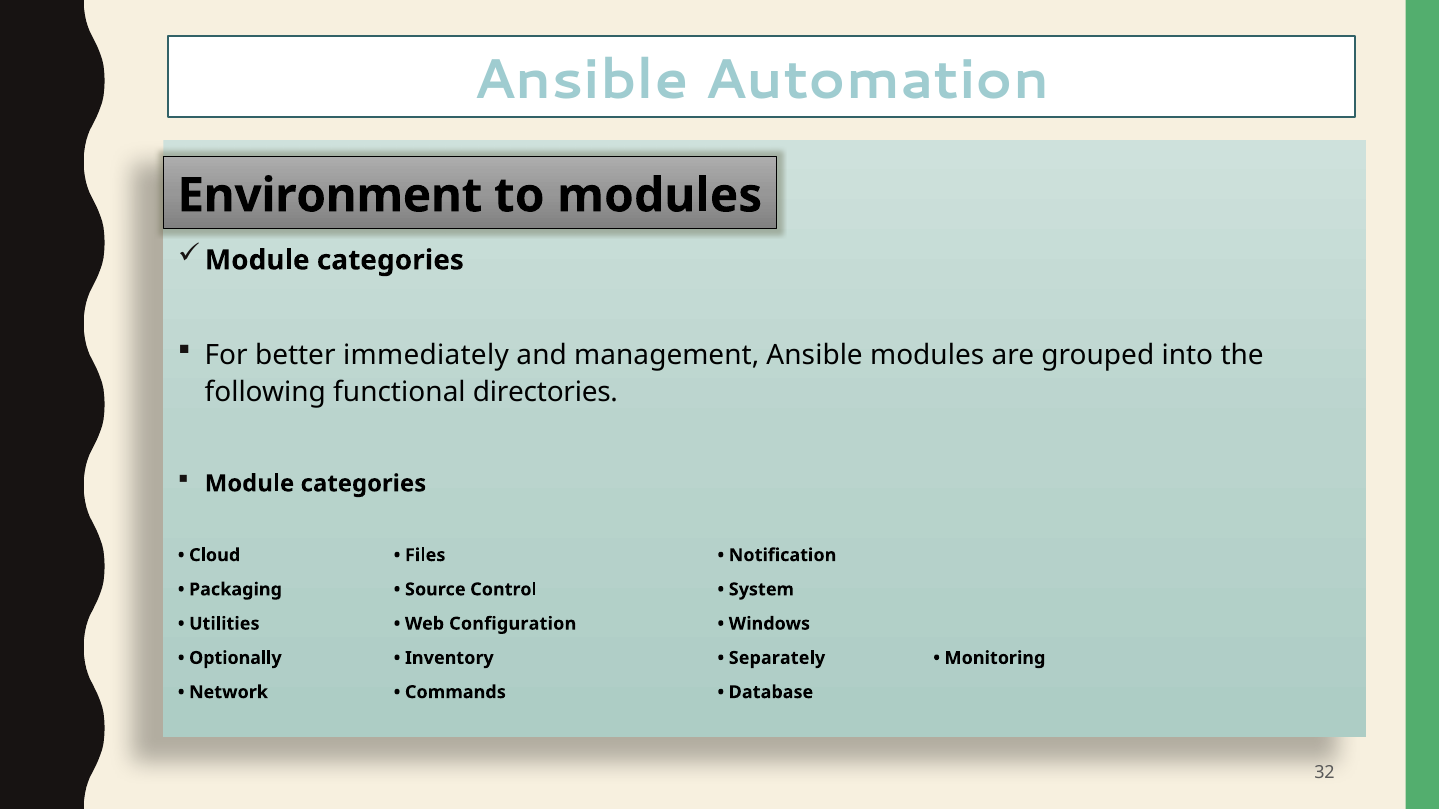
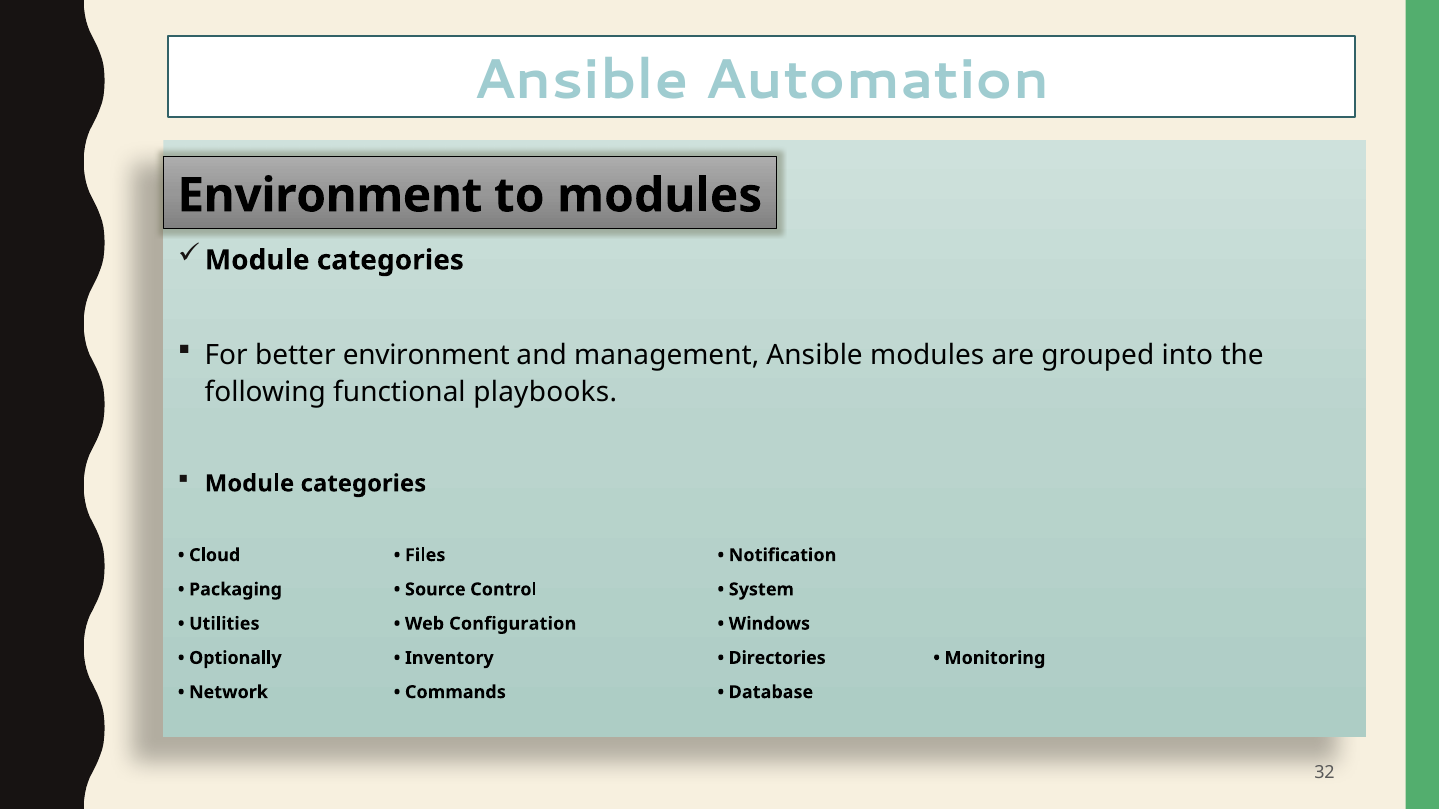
better immediately: immediately -> environment (426, 355)
directories: directories -> playbooks (545, 392)
Separately: Separately -> Directories (777, 658)
